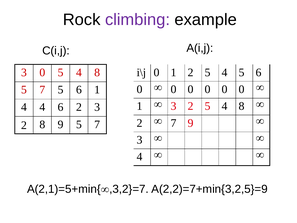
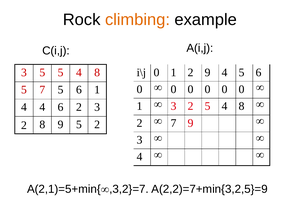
climbing colour: purple -> orange (137, 20)
3 0: 0 -> 5 (42, 72)
1 2 5: 5 -> 9 (208, 72)
9 5 7: 7 -> 2 (97, 124)
